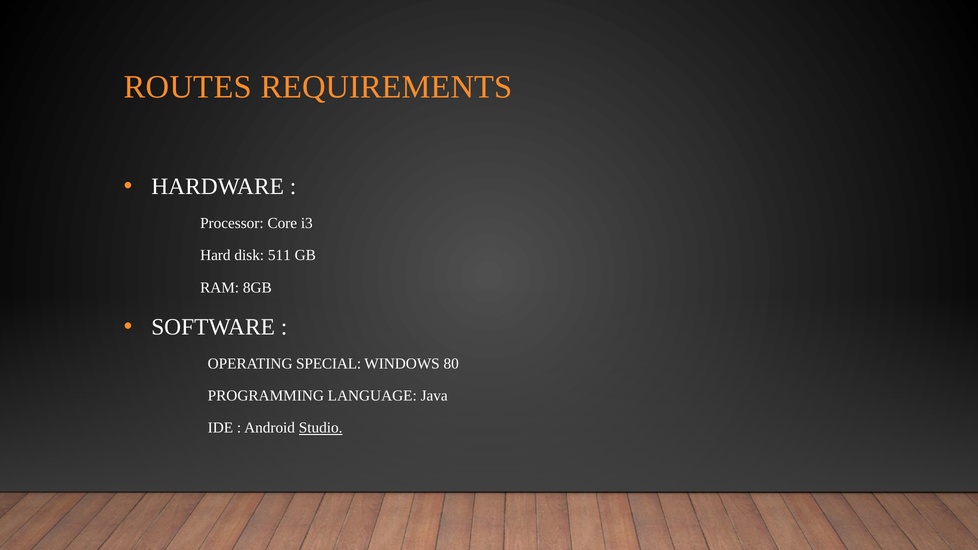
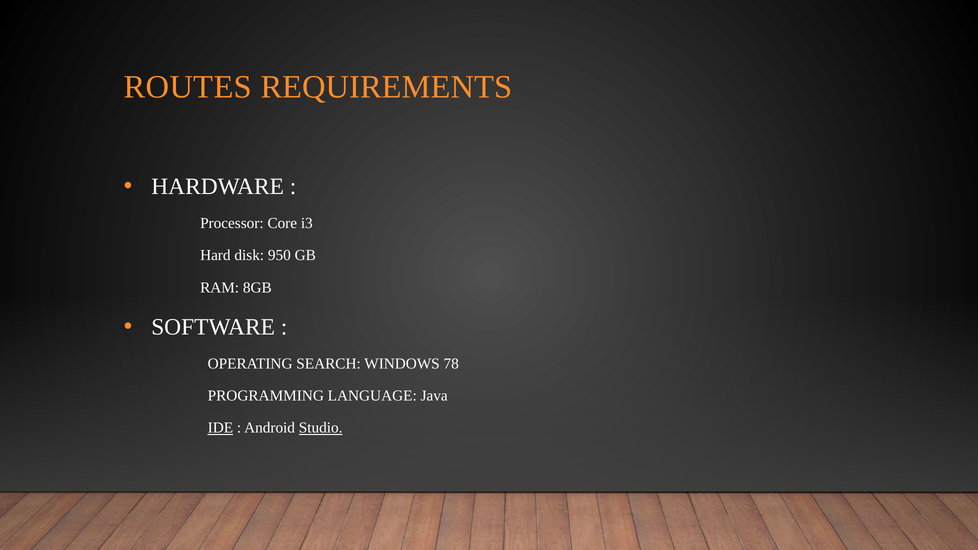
511: 511 -> 950 (279, 255)
SPECIAL: SPECIAL -> SEARCH (329, 364)
80: 80 -> 78 (451, 364)
IDE underline: none -> present (220, 428)
